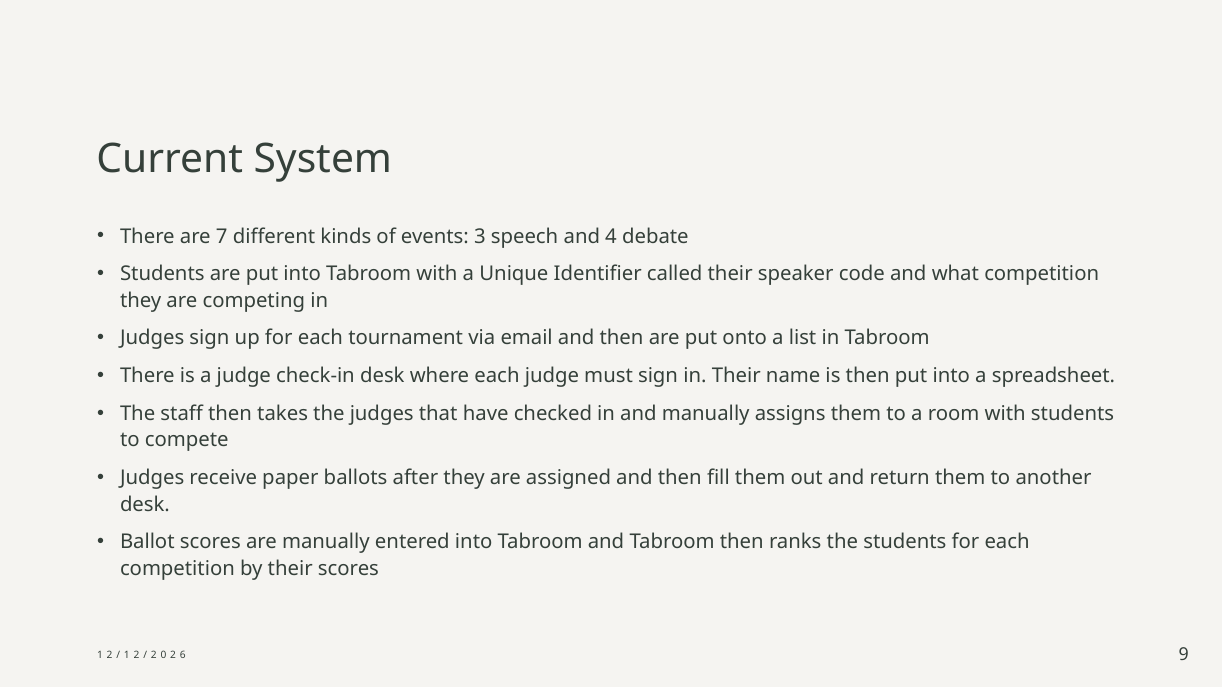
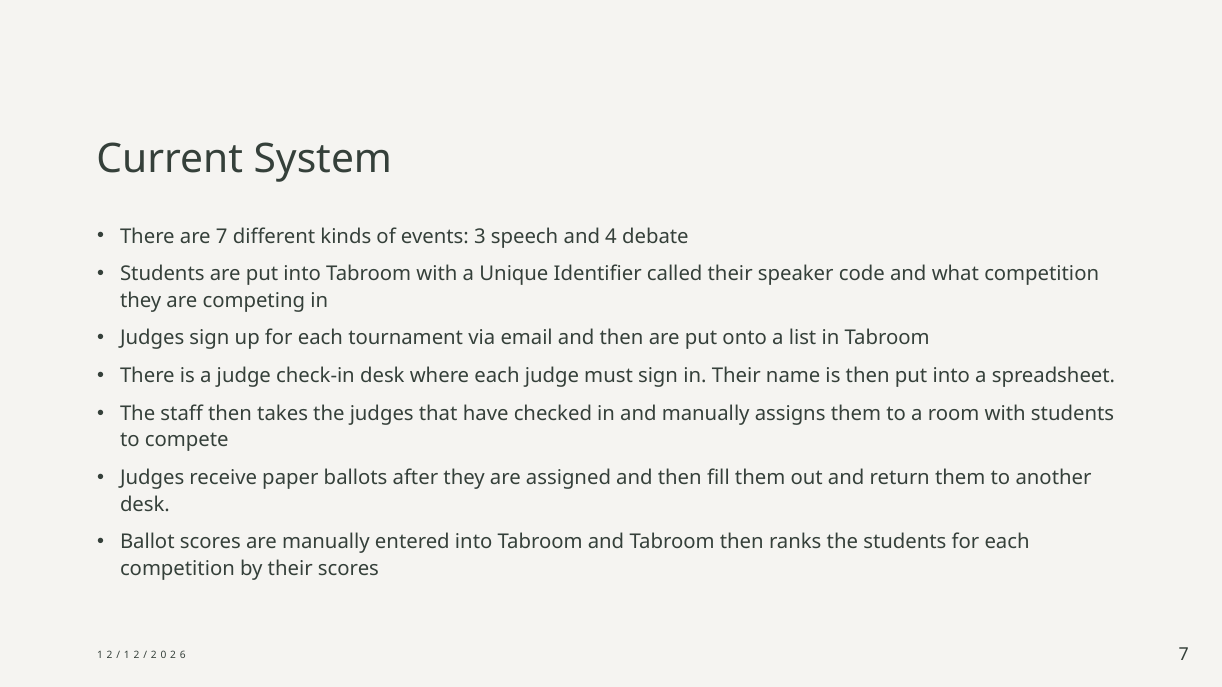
9: 9 -> 7 (1184, 655)
